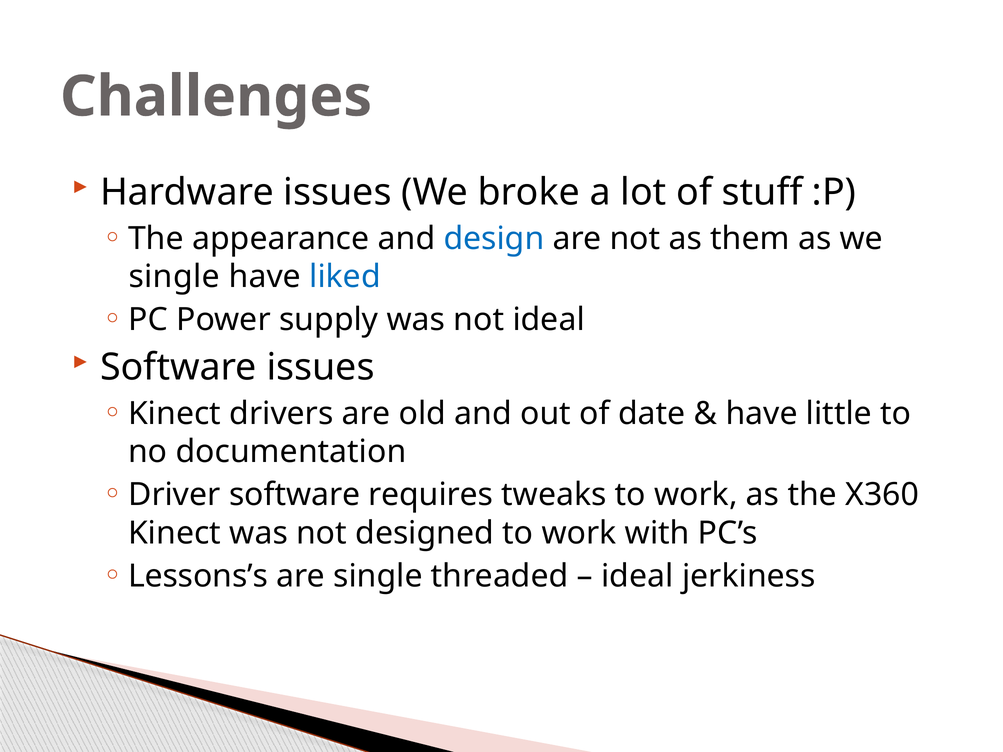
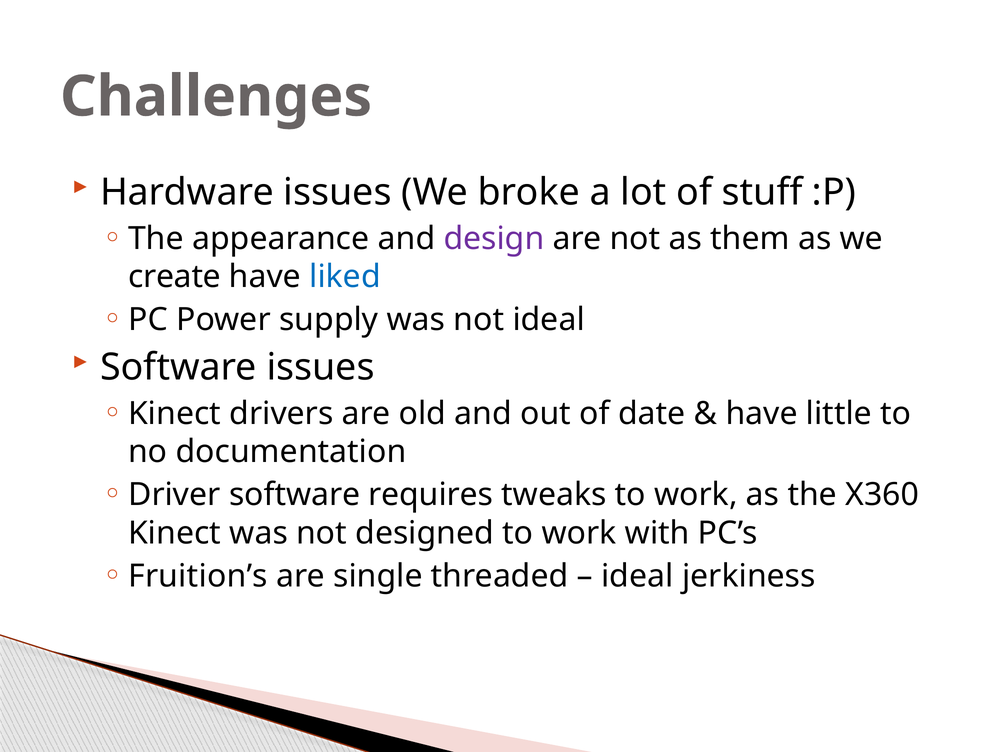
design colour: blue -> purple (494, 239)
single: single -> create (175, 277)
Lessons’s: Lessons’s -> Fruition’s (198, 576)
